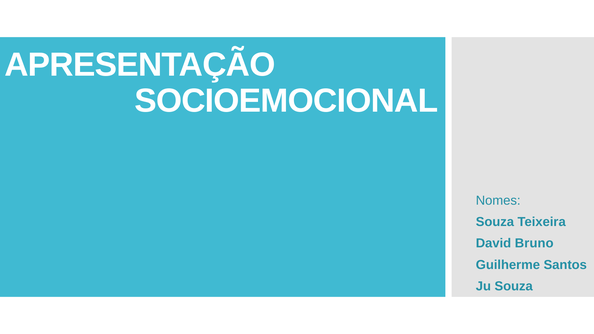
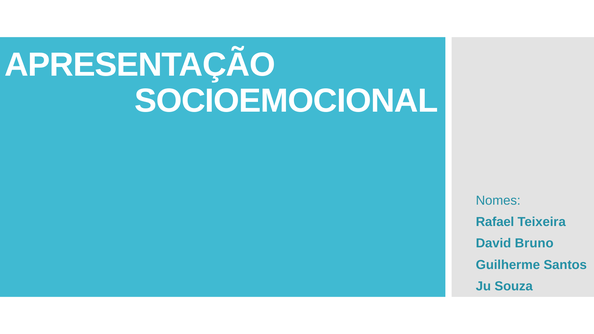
Souza: Souza -> Rafael (495, 222)
